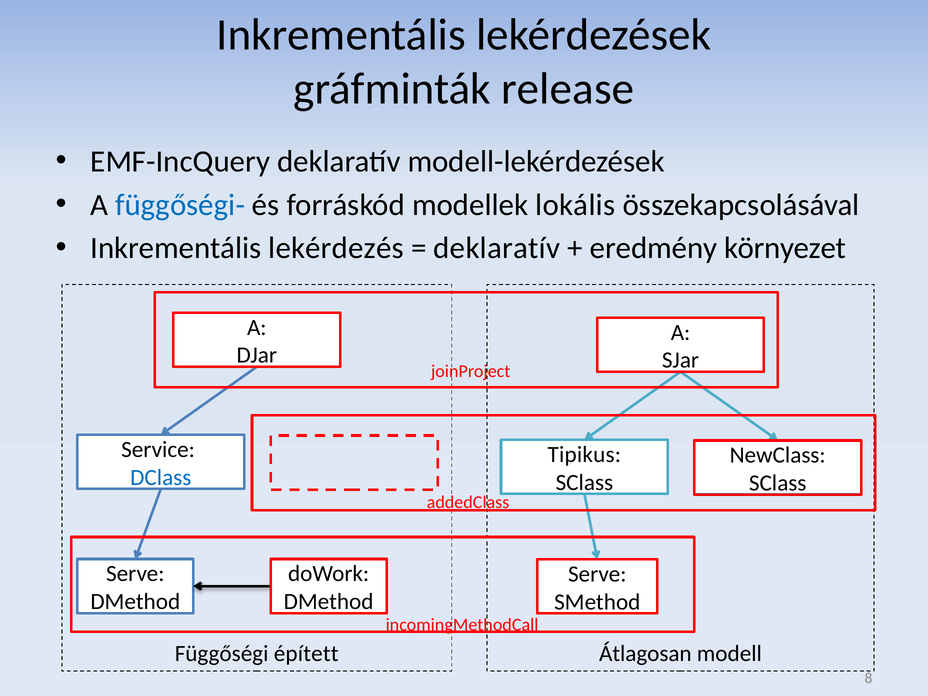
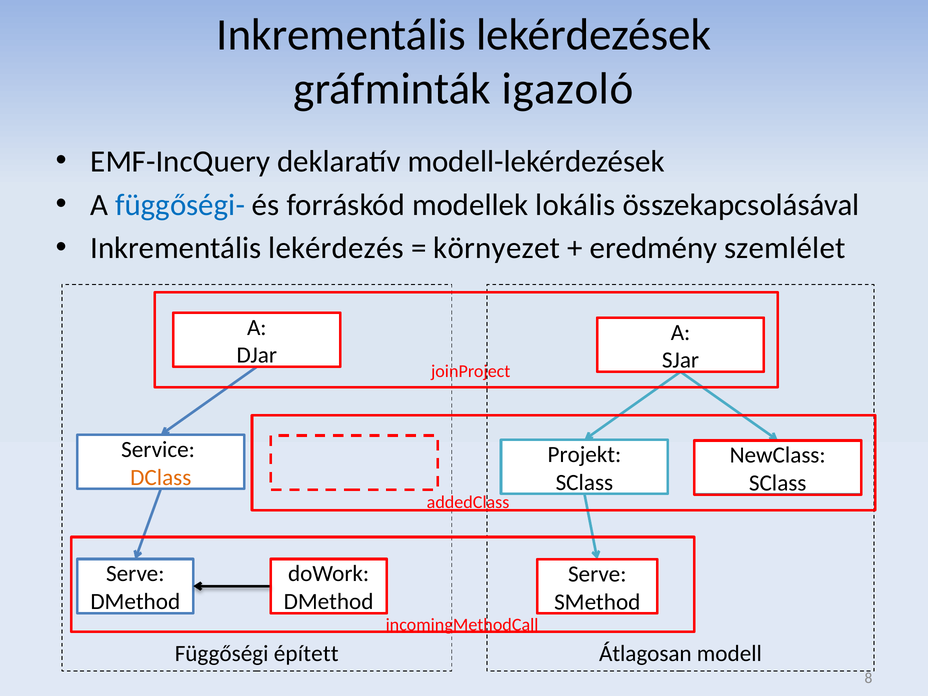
release: release -> igazoló (568, 89)
deklaratív: deklaratív -> környezet (497, 248)
környezet: környezet -> szemlélet (785, 248)
Tipikus: Tipikus -> Projekt (584, 455)
DClass colour: blue -> orange (161, 477)
